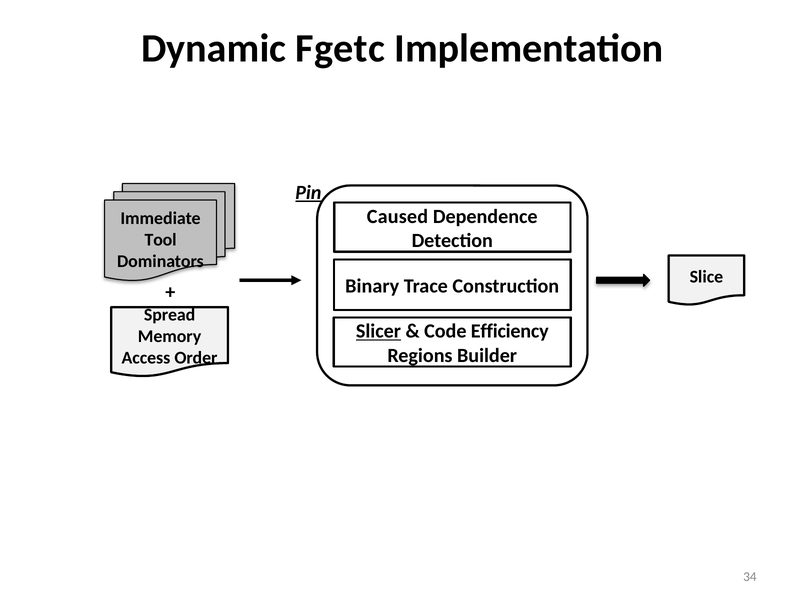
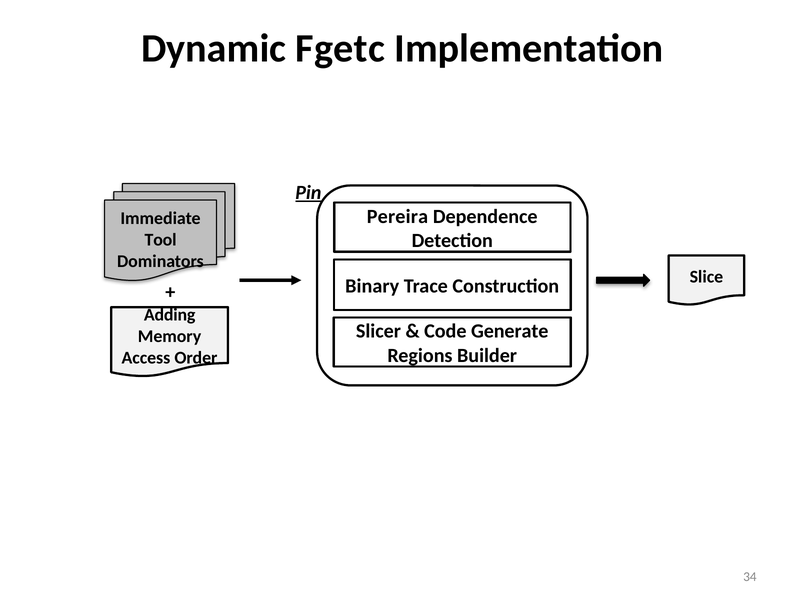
Caused: Caused -> Pereira (397, 216)
Spread: Spread -> Adding (170, 315)
Slicer underline: present -> none (378, 331)
Efficiency: Efficiency -> Generate (510, 331)
